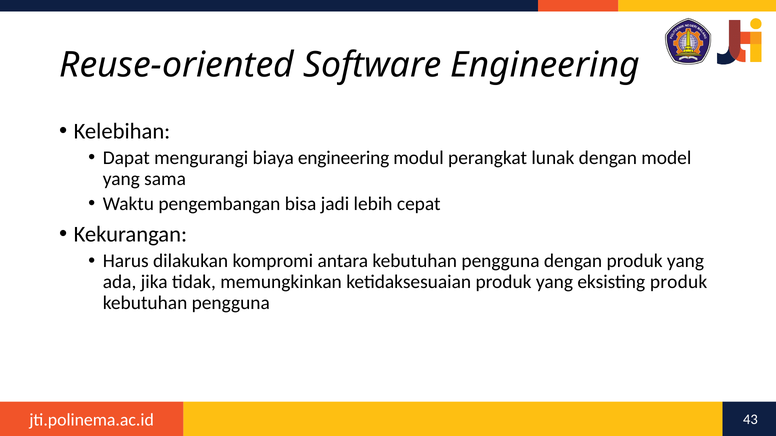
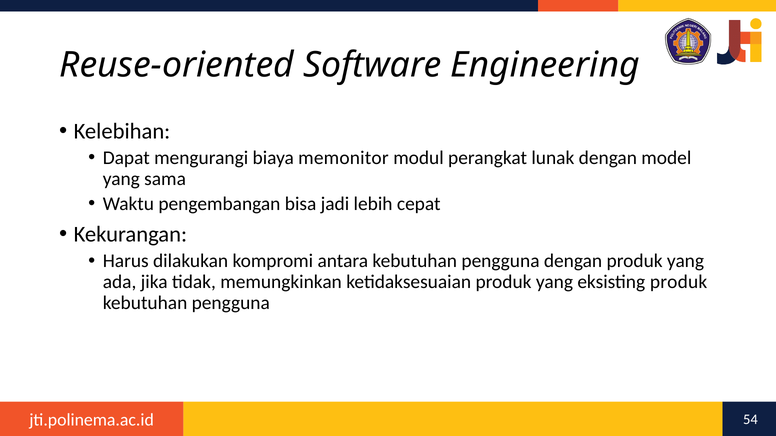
biaya engineering: engineering -> memonitor (343, 158)
43: 43 -> 54 (750, 420)
